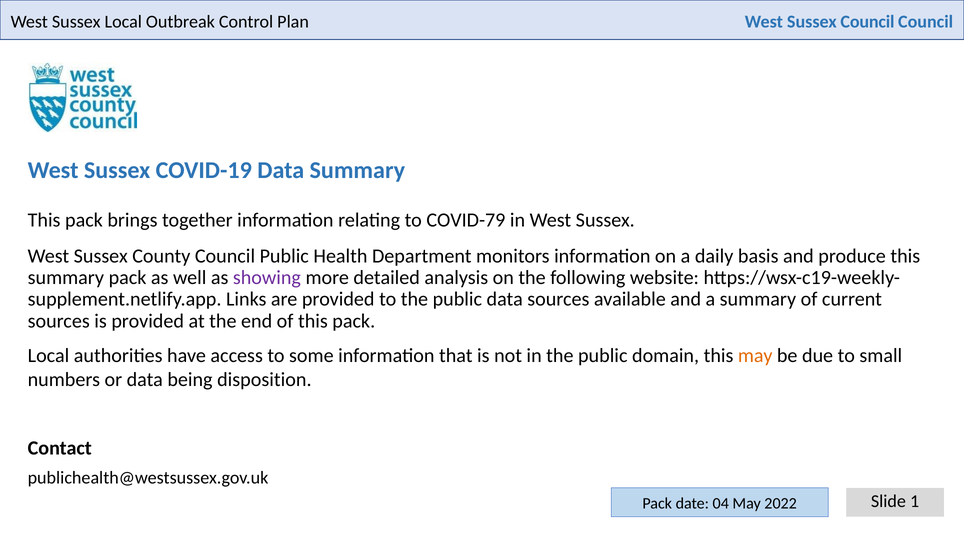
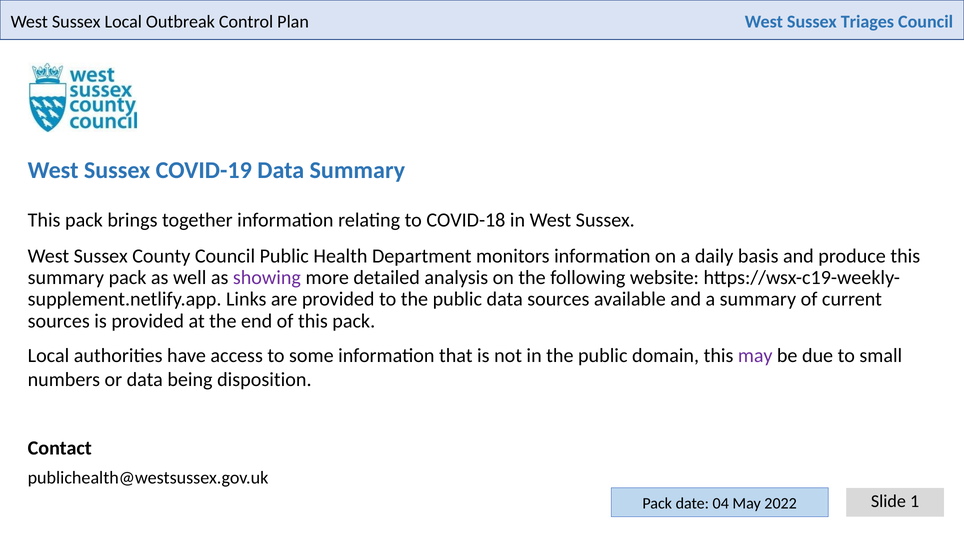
Sussex Council: Council -> Triages (867, 22)
COVID-79: COVID-79 -> COVID-18 (466, 220)
may colour: orange -> purple (755, 356)
